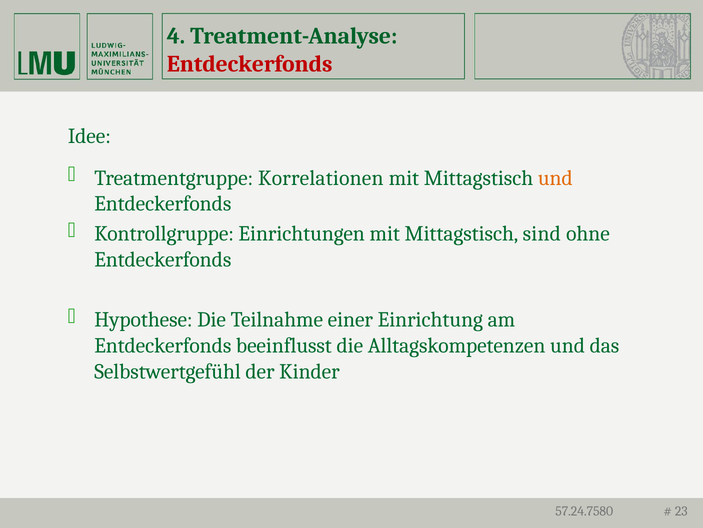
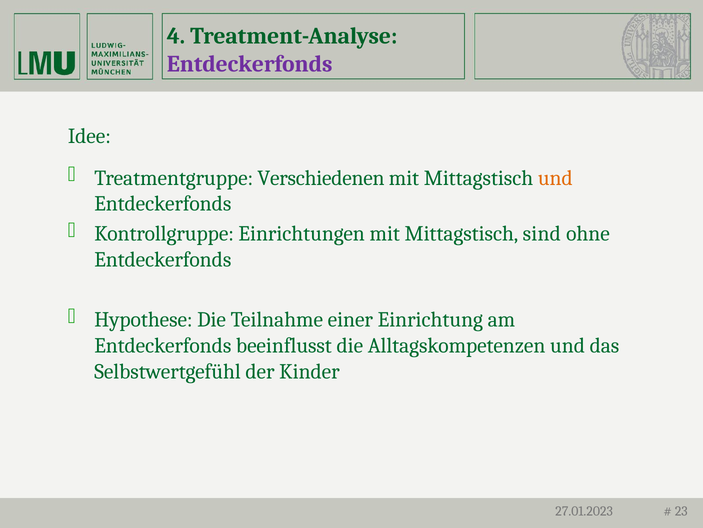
Entdeckerfonds colour: red -> purple (250, 64)
Korrelationen: Korrelationen -> Verschiedenen (321, 178)
57.24.7580: 57.24.7580 -> 27.01.2023 (584, 511)
